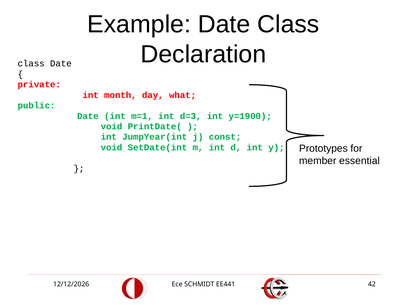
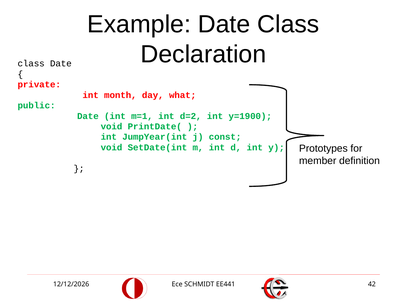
d=3: d=3 -> d=2 (191, 116)
essential: essential -> definition (360, 161)
